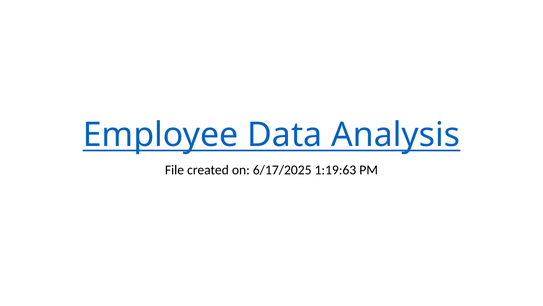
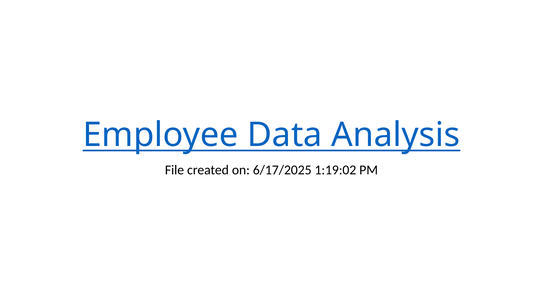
1:19:63: 1:19:63 -> 1:19:02 (335, 170)
